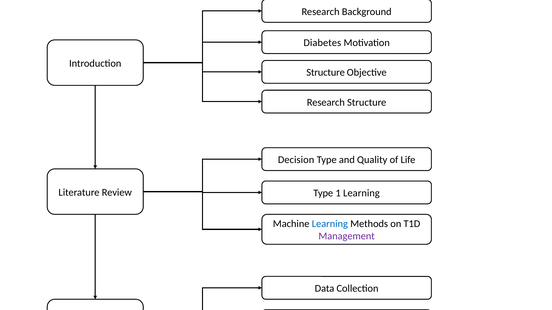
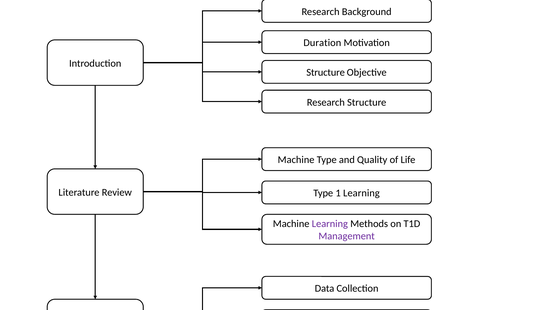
Diabetes: Diabetes -> Duration (322, 43)
Decision: Decision -> Machine (296, 160)
Learning colour: blue -> purple (330, 224)
